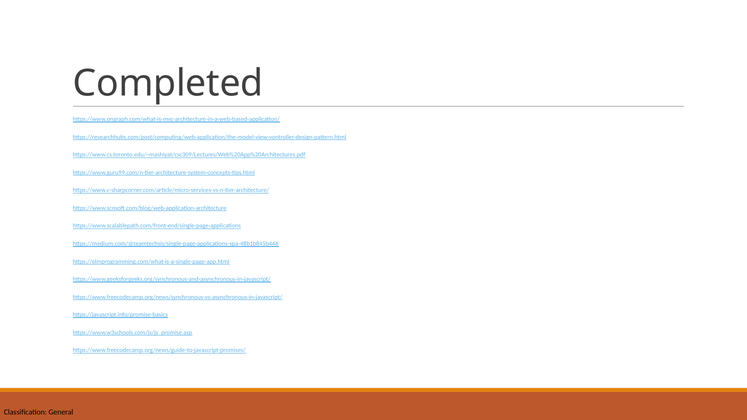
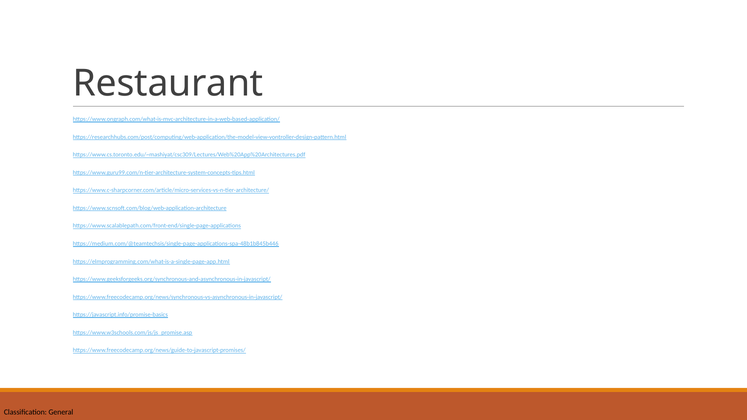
Completed: Completed -> Restaurant (168, 84)
